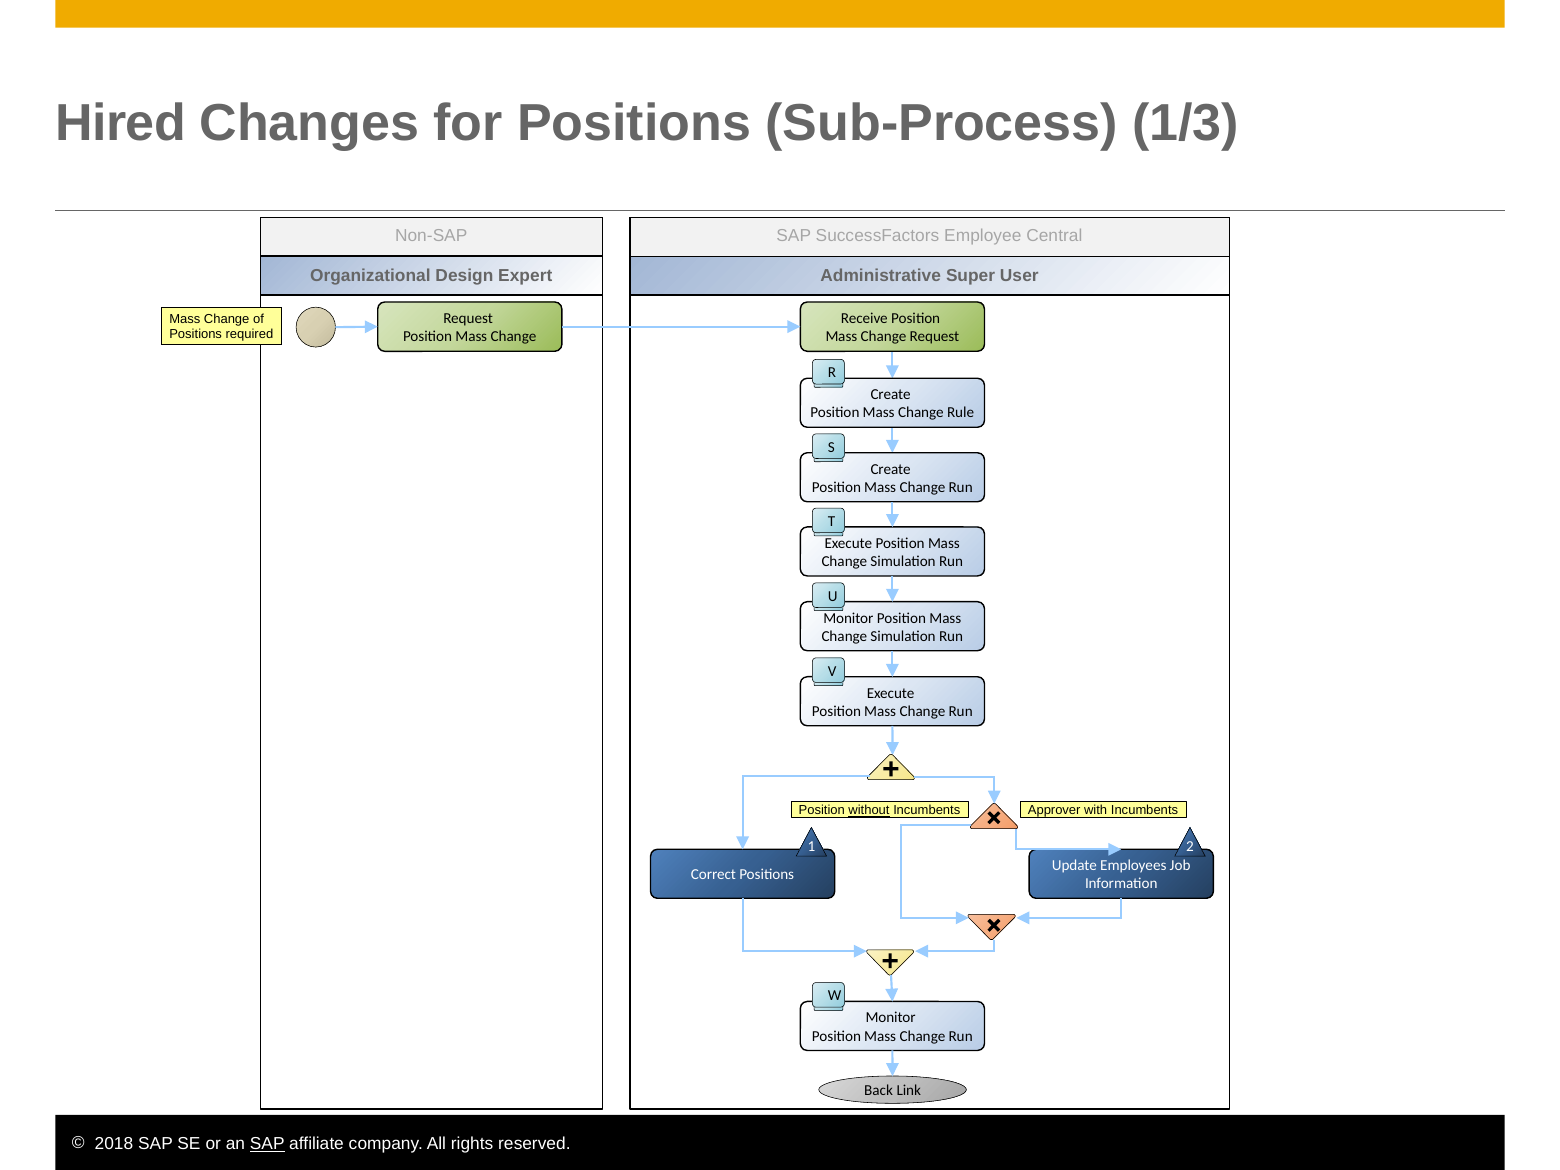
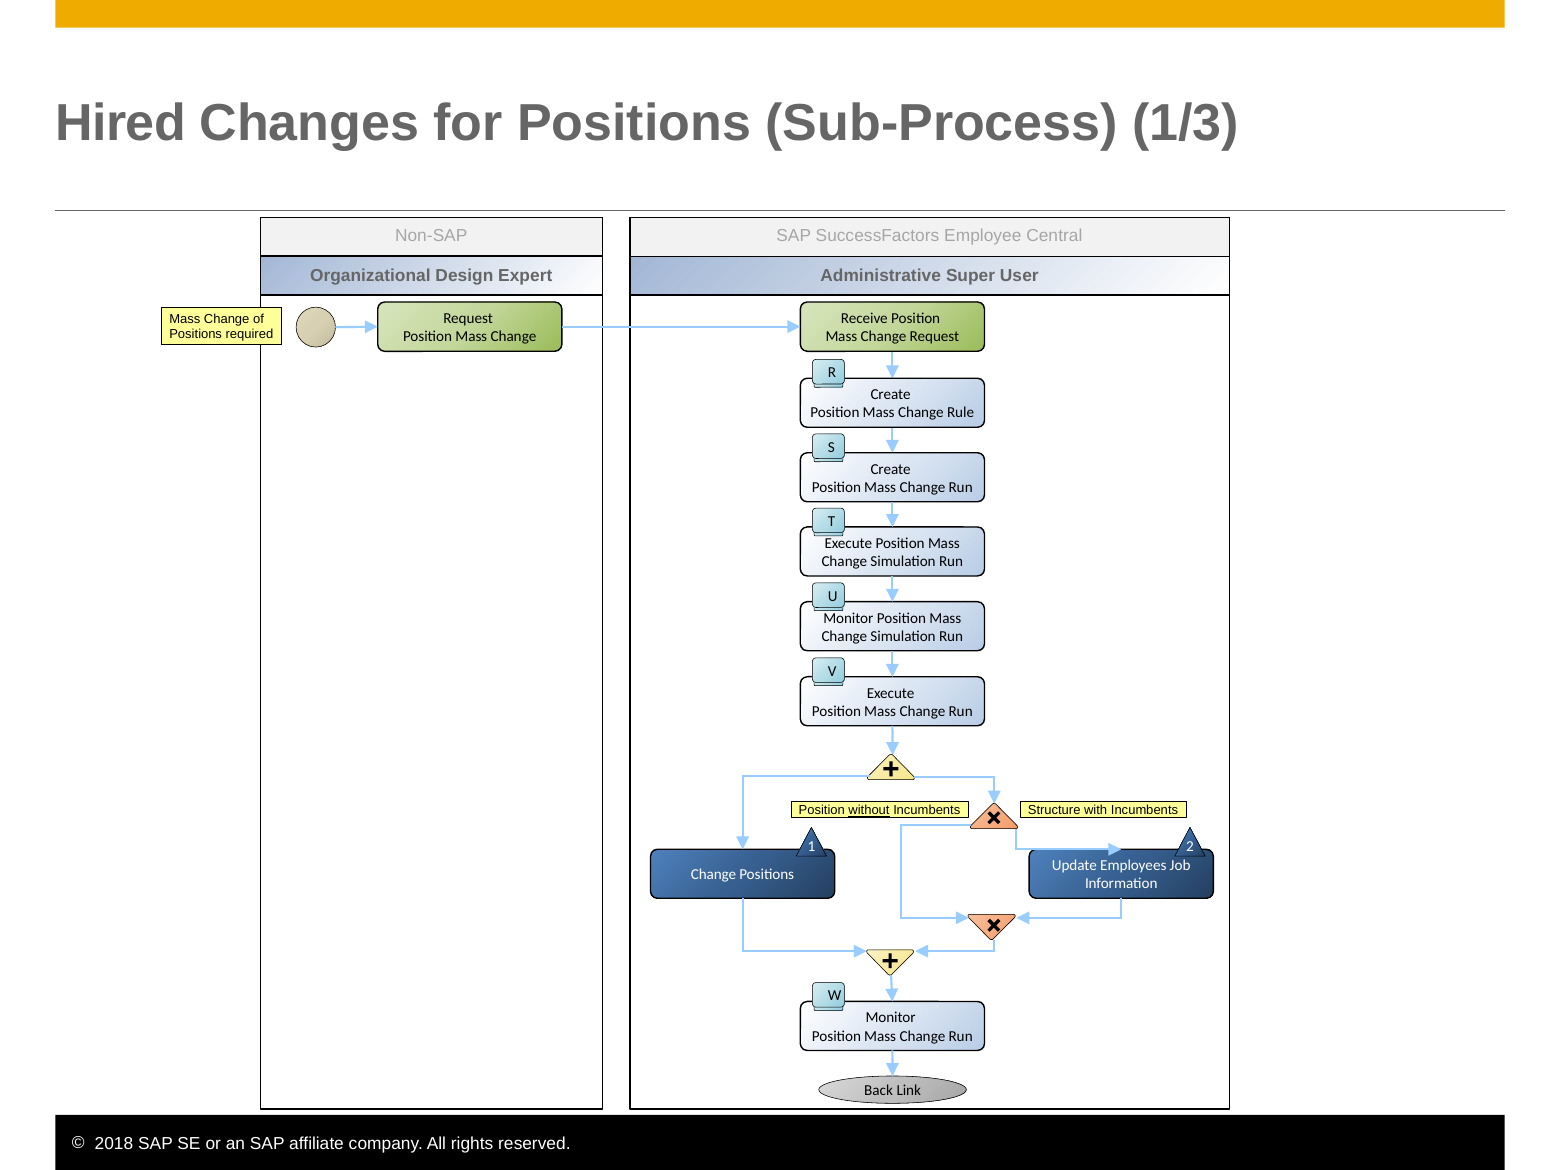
Approver: Approver -> Structure (1054, 810)
Correct: Correct -> Change (714, 875)
SAP underline: present -> none (267, 1144)
